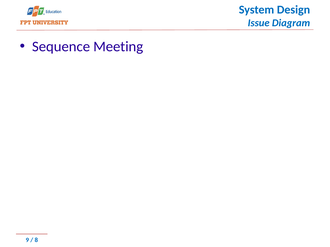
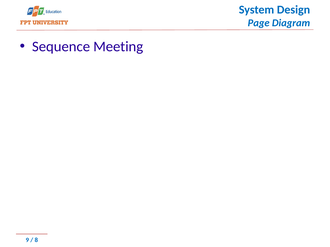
Issue: Issue -> Page (259, 23)
